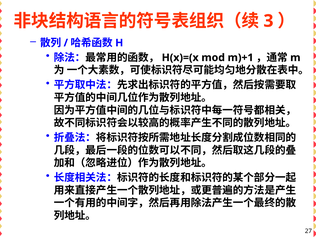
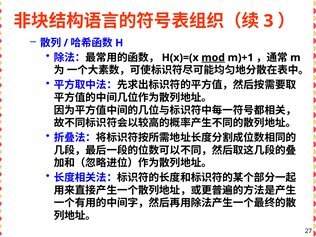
mod underline: none -> present (213, 58)
